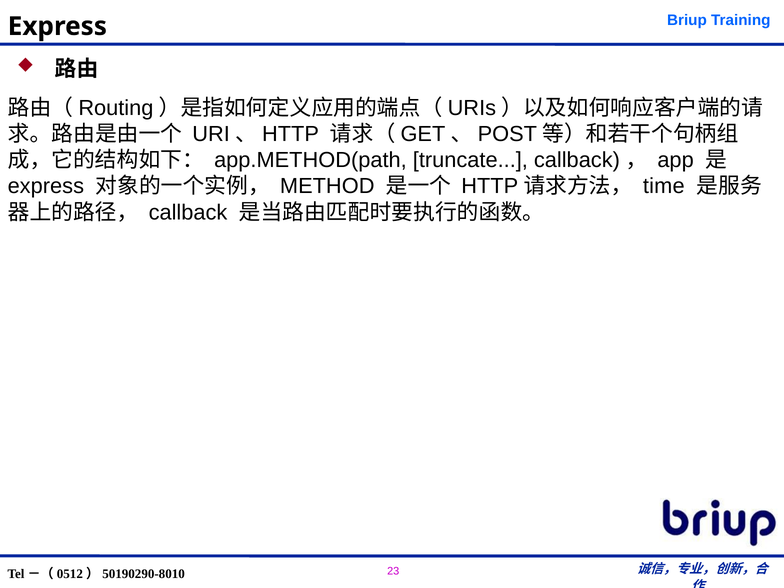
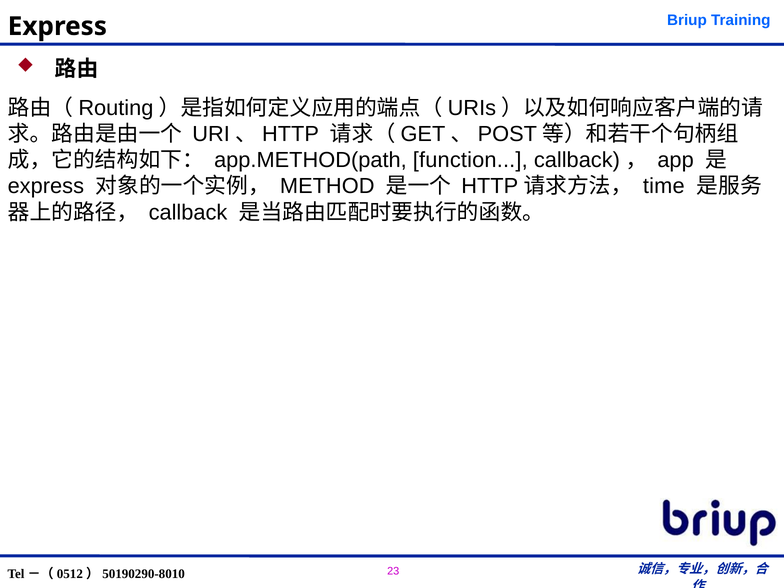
truncate: truncate -> function (470, 160)
